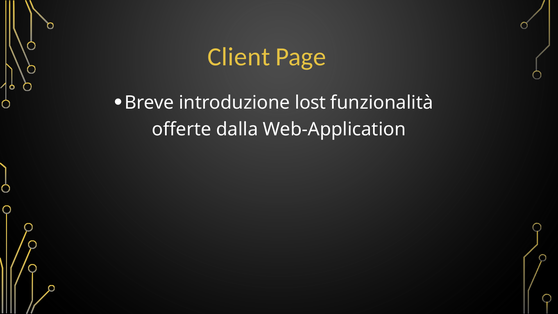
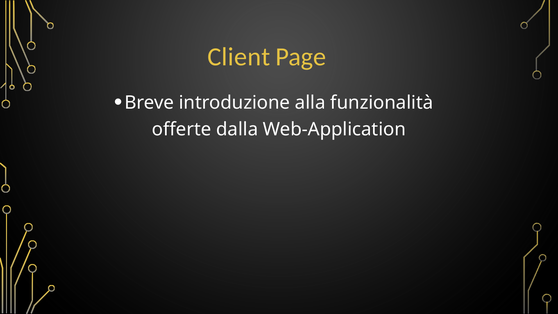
lost: lost -> alla (310, 103)
